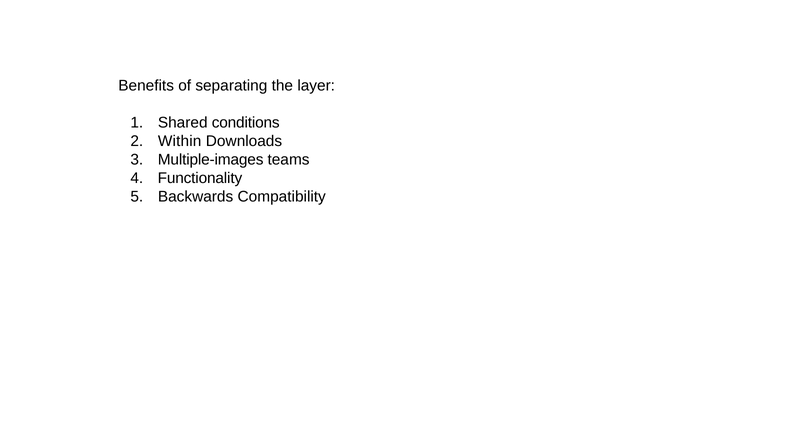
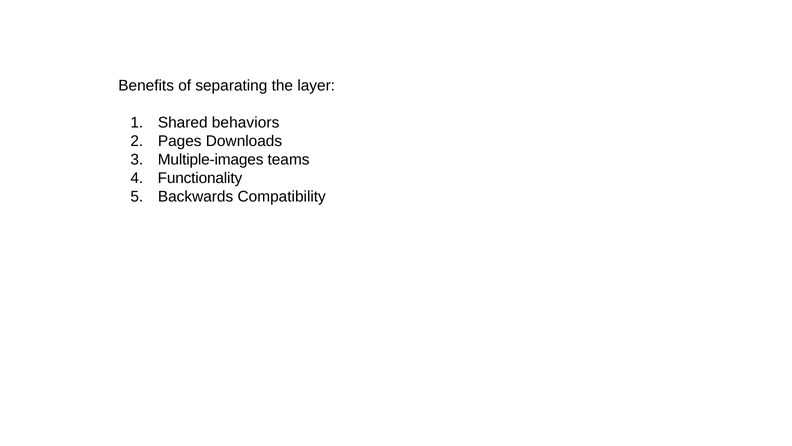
conditions: conditions -> behaviors (246, 123)
Within: Within -> Pages (180, 141)
